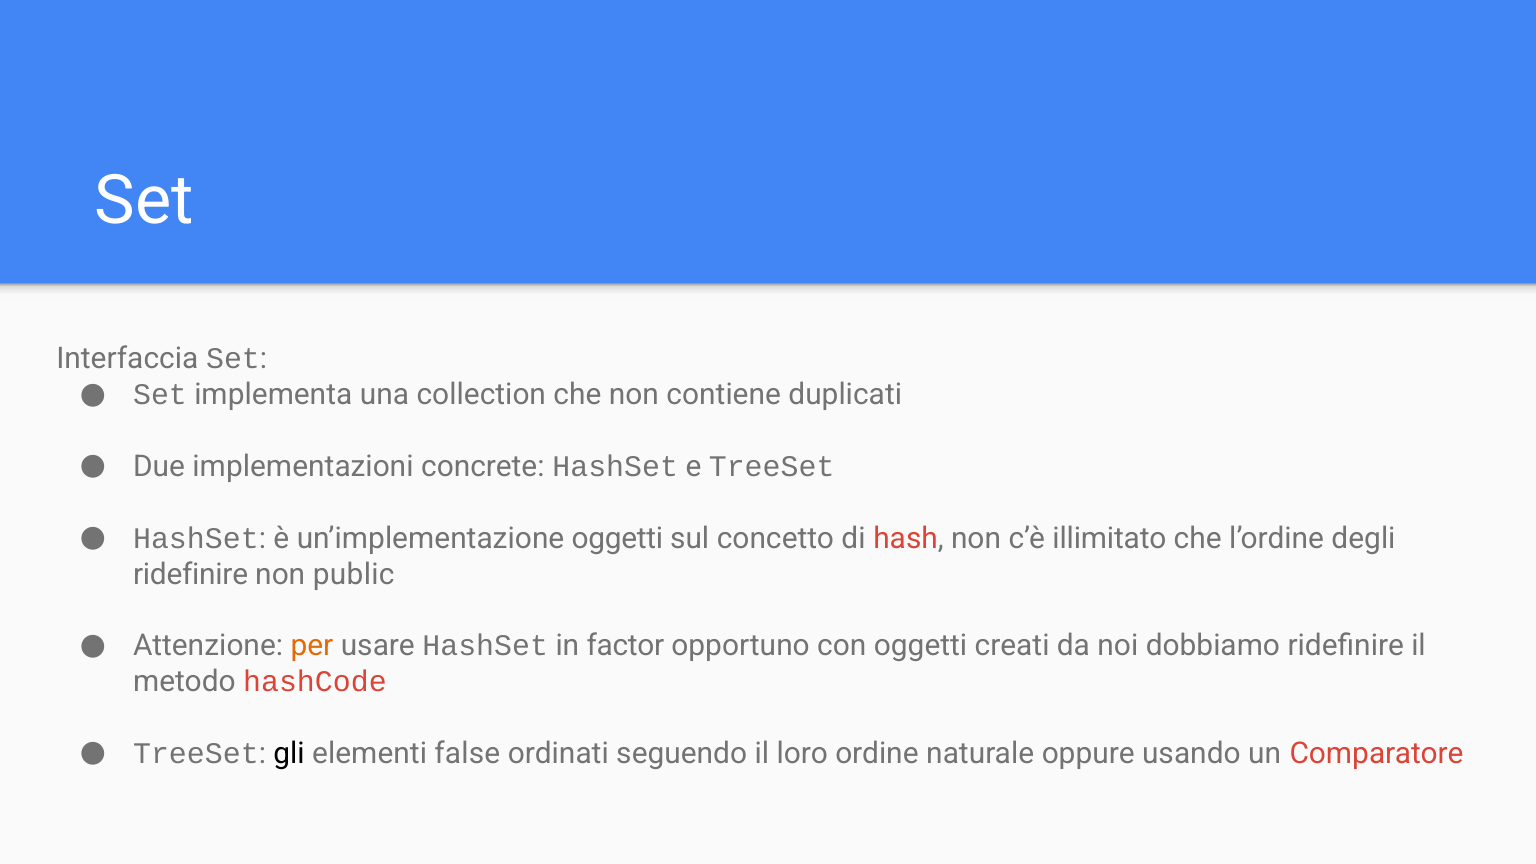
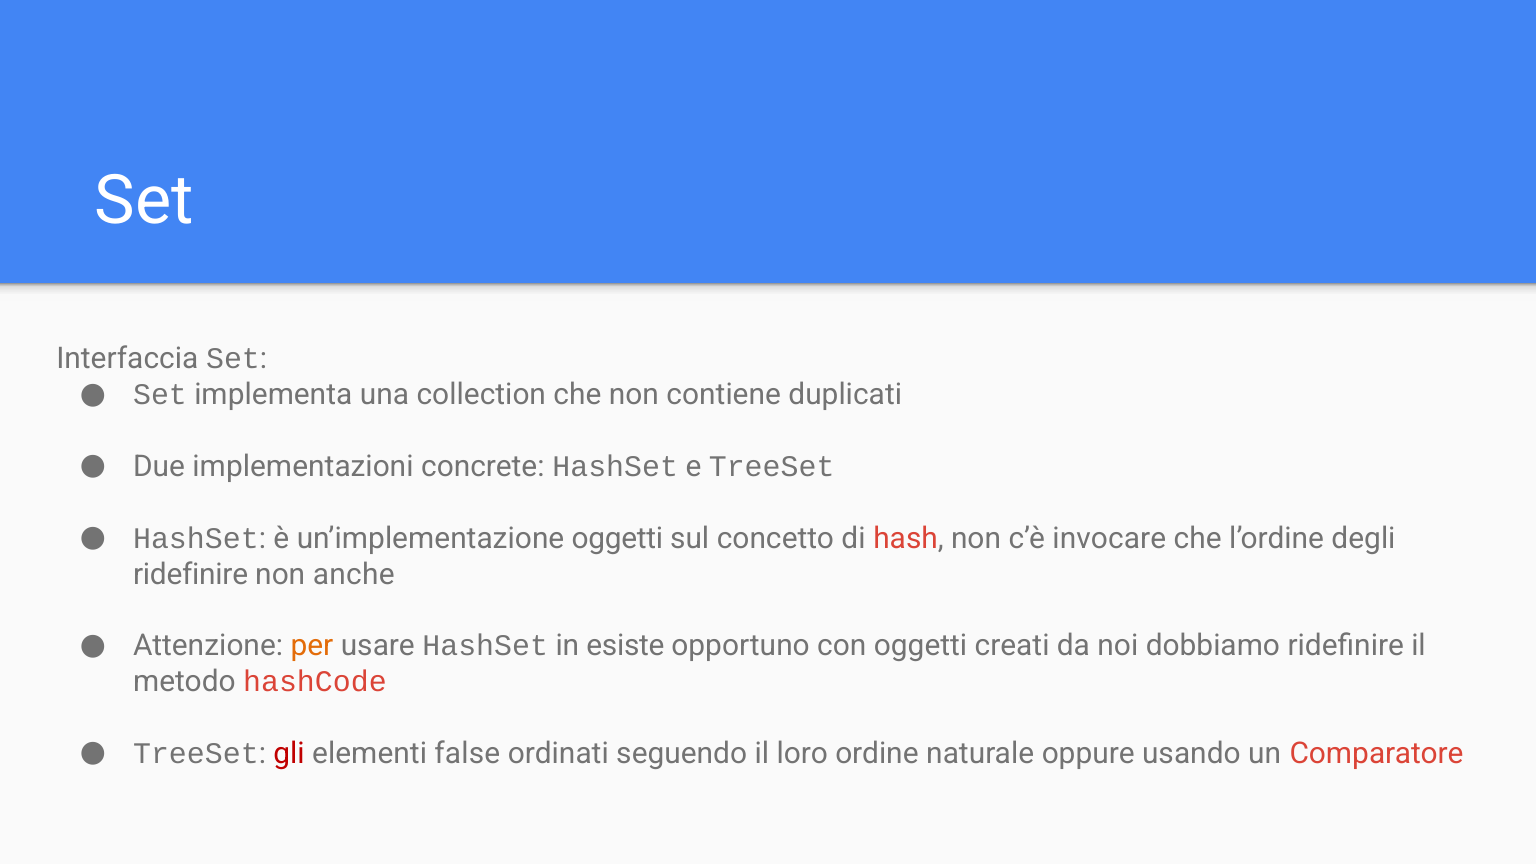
illimitato: illimitato -> invocare (1109, 538)
public: public -> anche (354, 574)
factor: factor -> esiste (625, 646)
gli colour: black -> red (289, 754)
